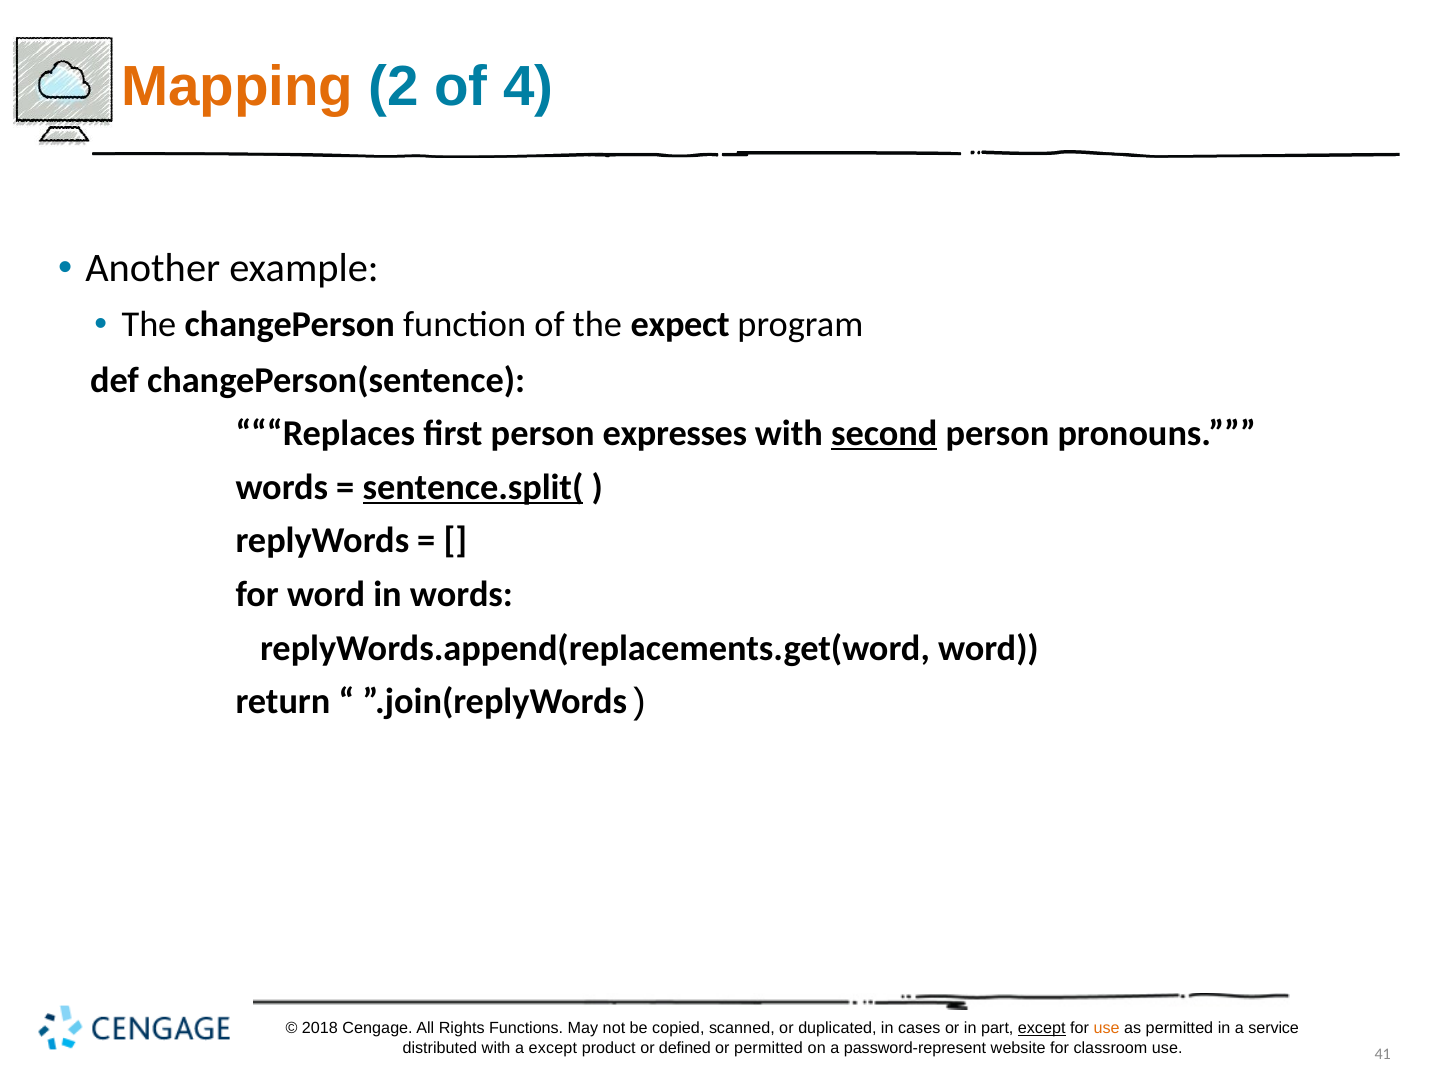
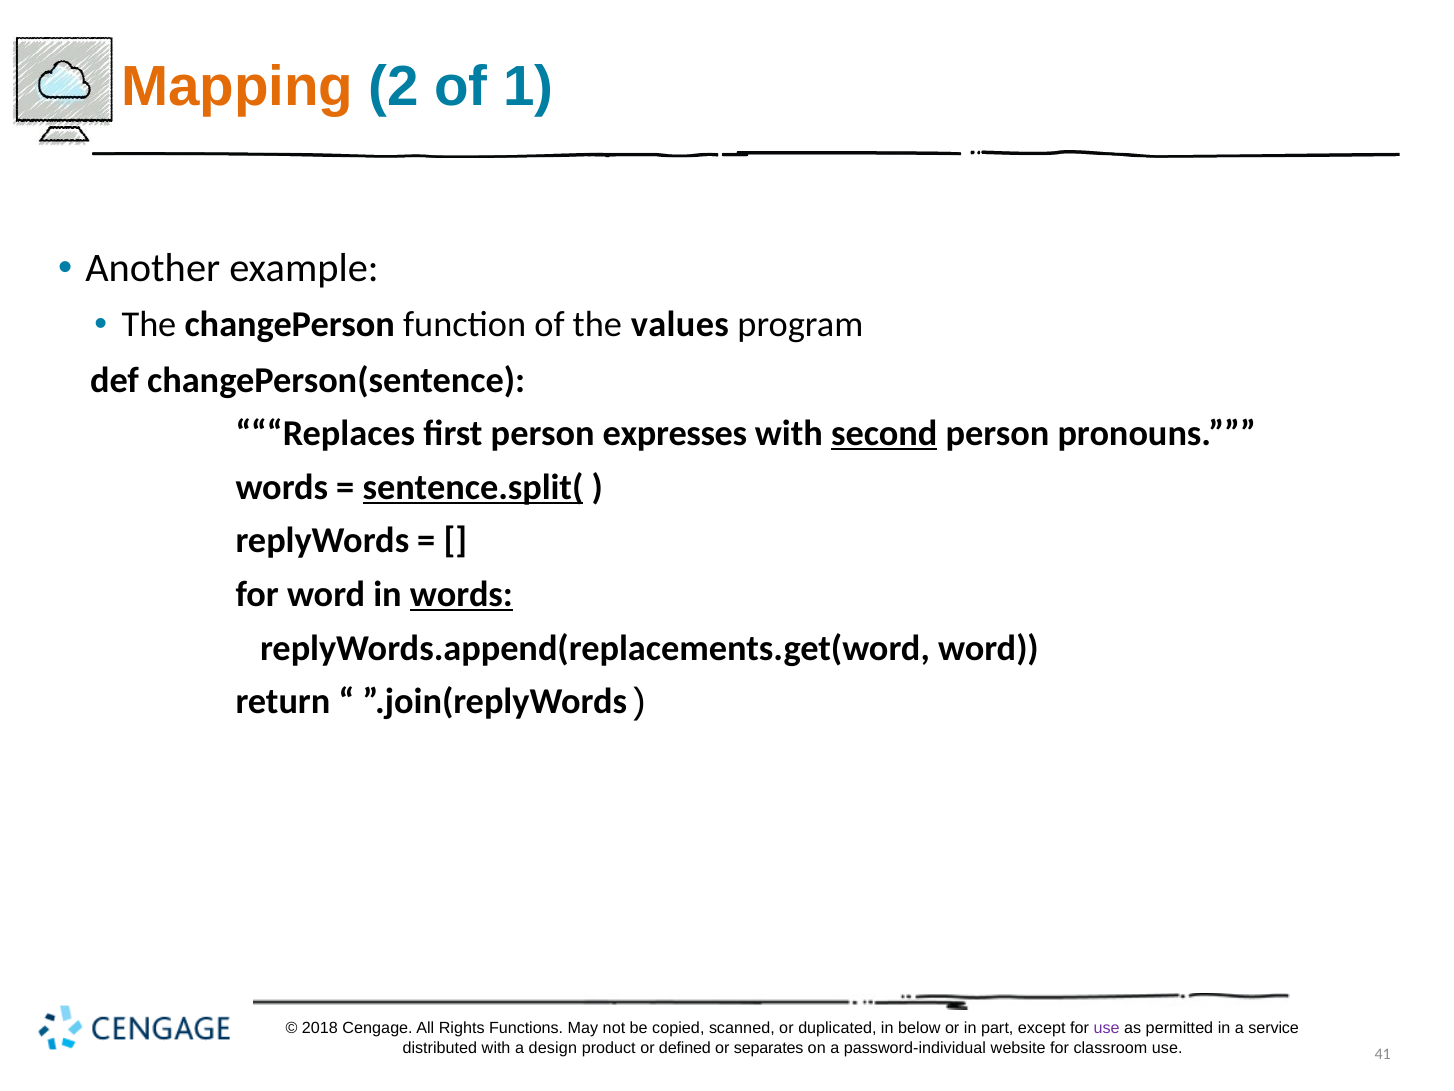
4: 4 -> 1 (528, 87)
expect: expect -> values (680, 324)
words underline: none -> present (461, 594)
cases: cases -> below (919, 1028)
except underline: present -> none (1042, 1028)
use colour: orange -> purple (1107, 1028)
a except: except -> design (553, 1048)
or permitted: permitted -> separates (769, 1048)
password-represent: password-represent -> password-individual (915, 1048)
